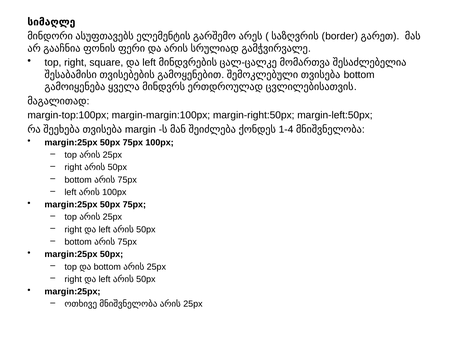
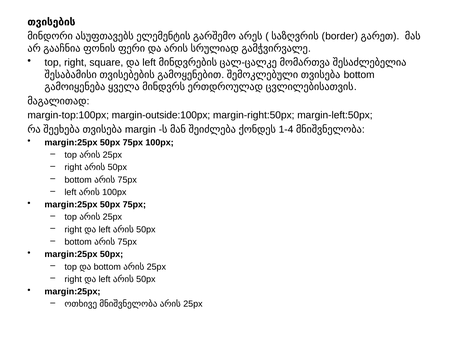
სიმაღლე: სიმაღლე -> თვისების (51, 22)
margin-margin:100px: margin-margin:100px -> margin-outside:100px (161, 116)
